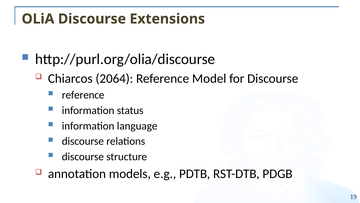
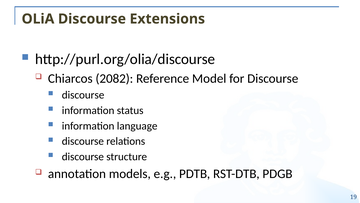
2064: 2064 -> 2082 (114, 78)
reference: reference -> discourse (83, 95)
